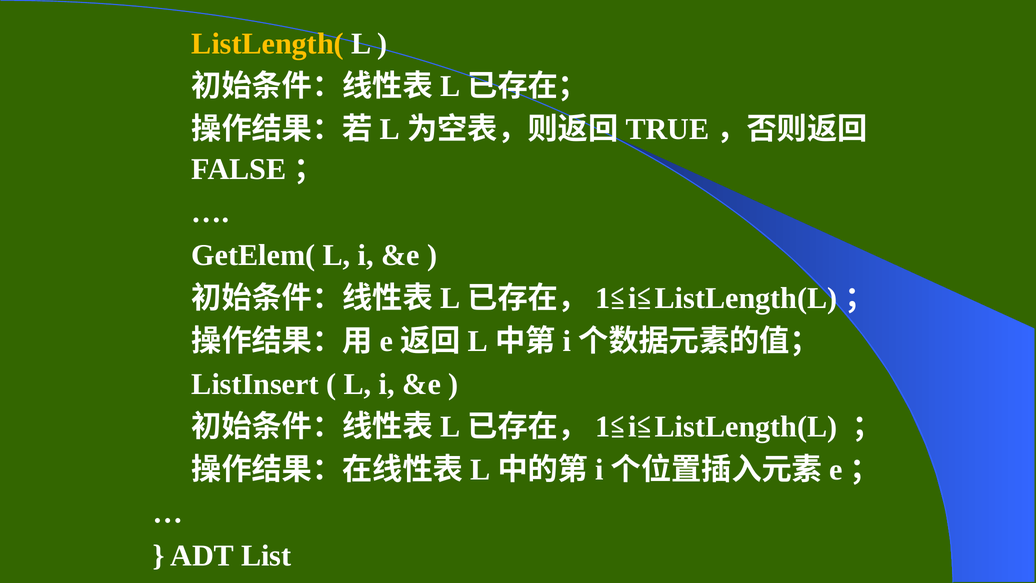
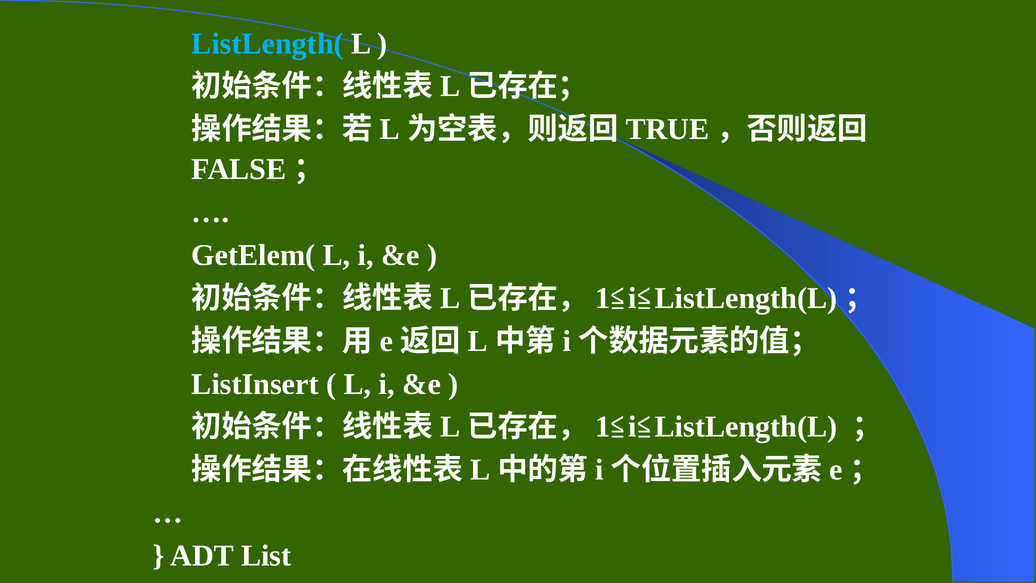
ListLength( colour: yellow -> light blue (268, 44)
